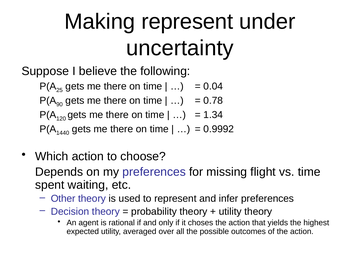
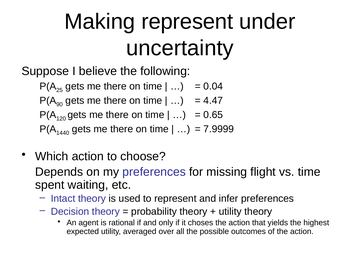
0.78: 0.78 -> 4.47 (213, 101)
1.34: 1.34 -> 0.65 (213, 115)
0.9992: 0.9992 -> 7.9999 (219, 129)
Other: Other -> Intact (63, 199)
